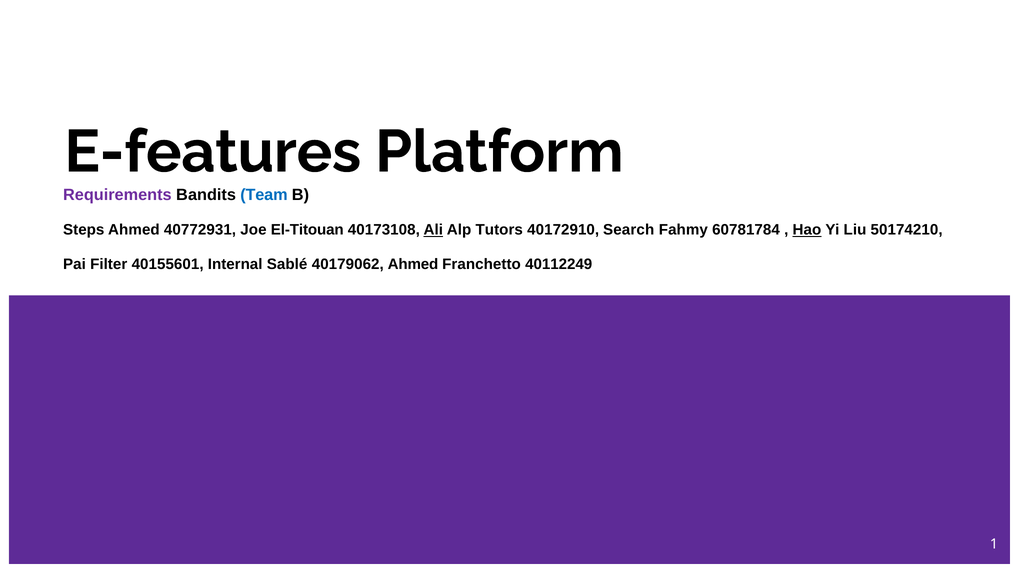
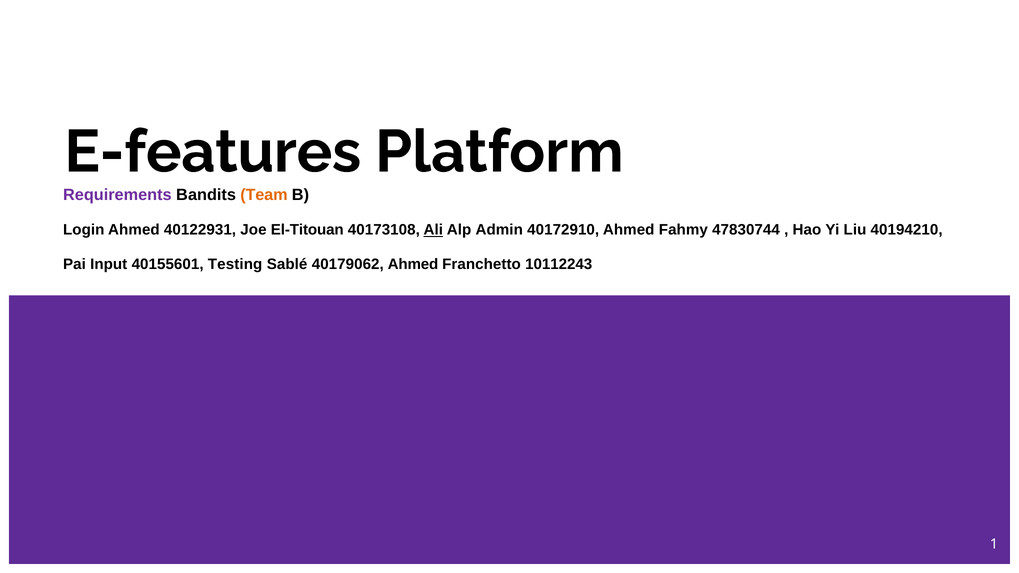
Team colour: blue -> orange (264, 195)
Steps: Steps -> Login (84, 230)
40772931: 40772931 -> 40122931 (200, 230)
Tutors: Tutors -> Admin (499, 230)
40172910 Search: Search -> Ahmed (629, 230)
60781784: 60781784 -> 47830744 (746, 230)
Hao underline: present -> none (807, 230)
50174210: 50174210 -> 40194210 (907, 230)
Filter: Filter -> Input (109, 264)
Internal: Internal -> Testing (235, 264)
40112249: 40112249 -> 10112243 (559, 264)
